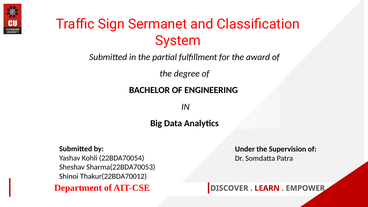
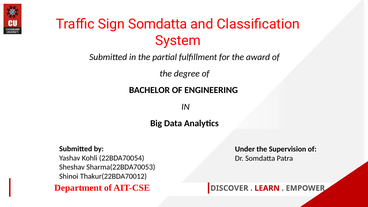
Sign Sermanet: Sermanet -> Somdatta (158, 24)
